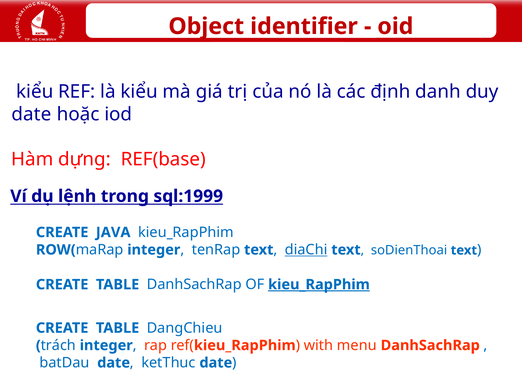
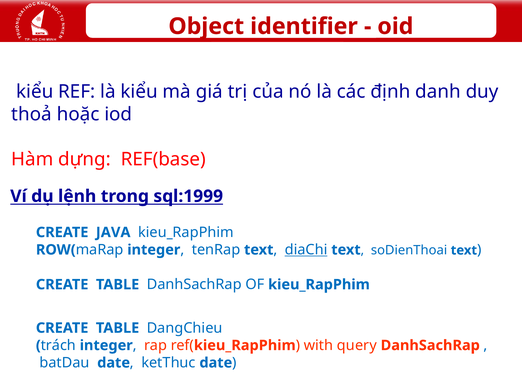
date: date -> thoả (32, 114)
kieu_RapPhim underline: present -> none (319, 285)
menu: menu -> query (357, 346)
